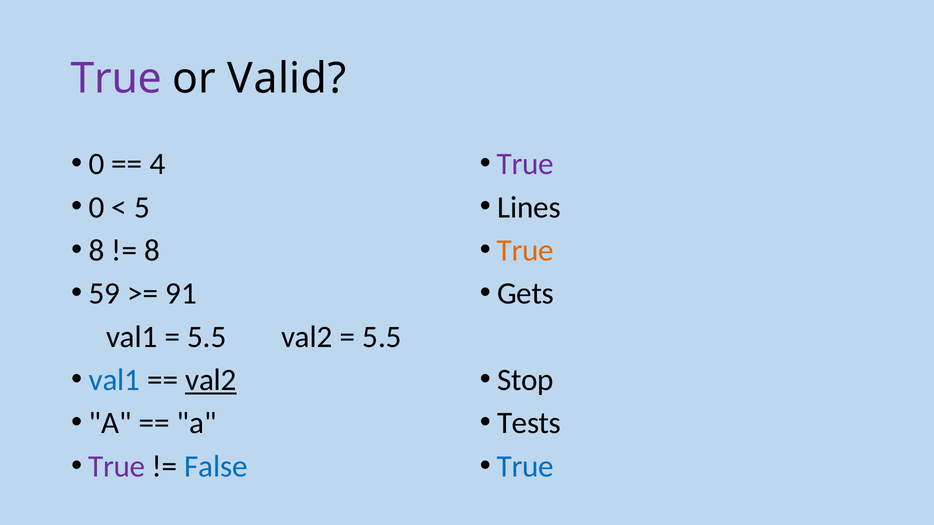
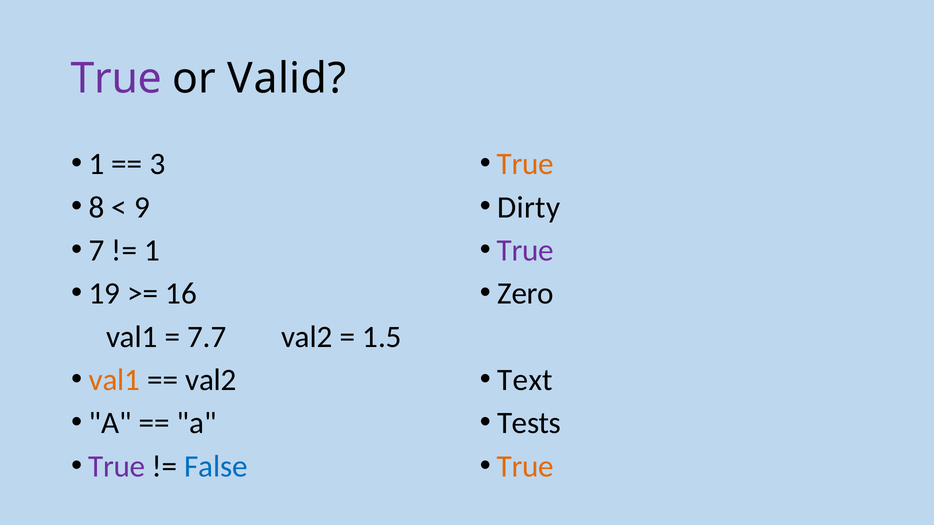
0: 0 -> 1 (97, 164)
4: 4 -> 3 (157, 164)
True colour: purple -> orange (525, 164)
0: 0 -> 8 (97, 207)
5: 5 -> 9 (142, 207)
Lines: Lines -> Dirty (529, 207)
8: 8 -> 7 (97, 251)
8: 8 -> 1 (152, 251)
True colour: orange -> purple (525, 251)
59: 59 -> 19 (104, 294)
91: 91 -> 16 (181, 294)
Gets: Gets -> Zero (525, 294)
5.5: 5.5 -> 7.7 (207, 337)
5.5: 5.5 -> 1.5 (382, 337)
val1 colour: blue -> orange (114, 380)
val2 underline: present -> none (211, 380)
Stop: Stop -> Text (525, 380)
True colour: blue -> orange (525, 467)
